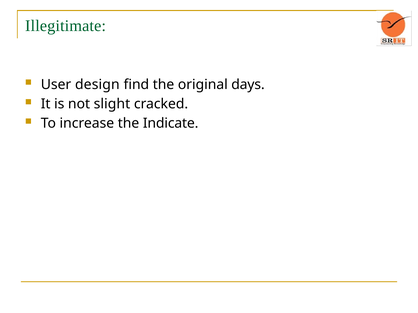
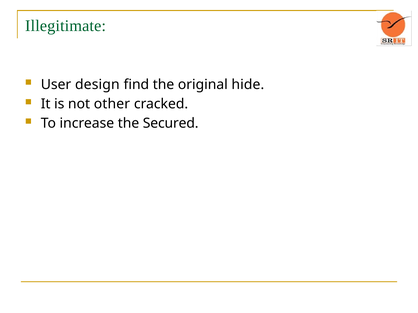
days: days -> hide (248, 85)
slight: slight -> other (112, 104)
Indicate: Indicate -> Secured (171, 124)
